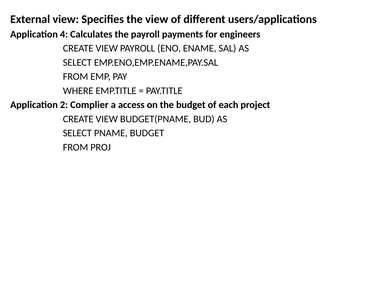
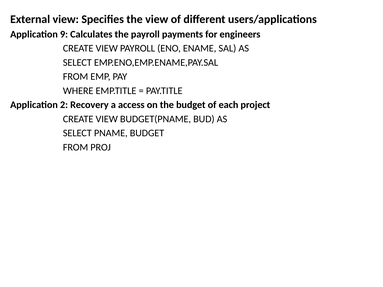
4: 4 -> 9 (64, 34)
Complier: Complier -> Recovery (89, 105)
